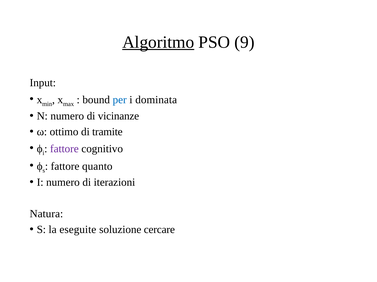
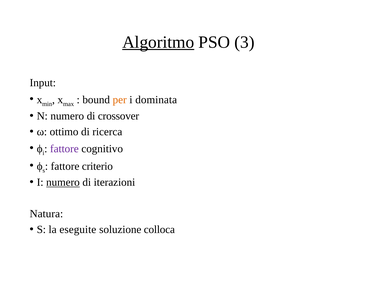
9: 9 -> 3 (244, 42)
per colour: blue -> orange (120, 100)
vicinanze: vicinanze -> crossover (119, 116)
tramite: tramite -> ricerca (107, 132)
quanto: quanto -> criterio (97, 167)
numero underline: none -> present (63, 183)
cercare: cercare -> colloca (159, 230)
